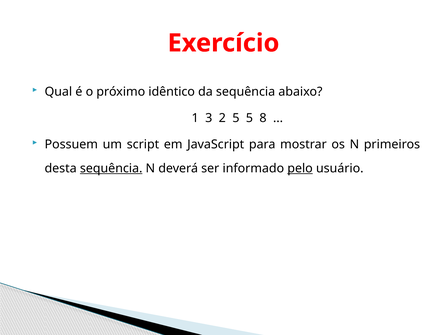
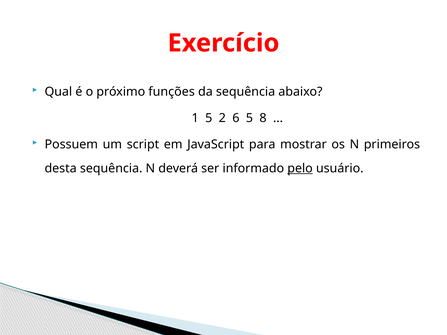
idêntico: idêntico -> funções (172, 92)
1 3: 3 -> 5 (209, 118)
2 5: 5 -> 6 (236, 118)
sequência underline: present -> none (111, 168)
